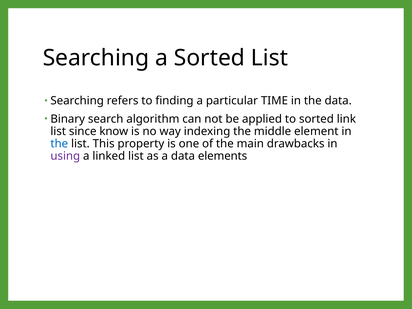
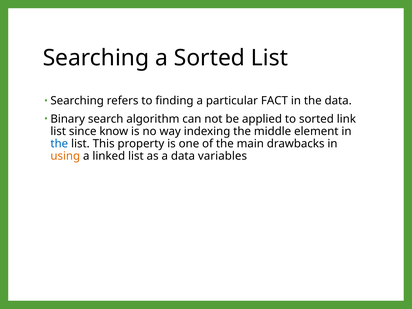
TIME: TIME -> FACT (274, 101)
using colour: purple -> orange (65, 156)
elements: elements -> variables (223, 156)
